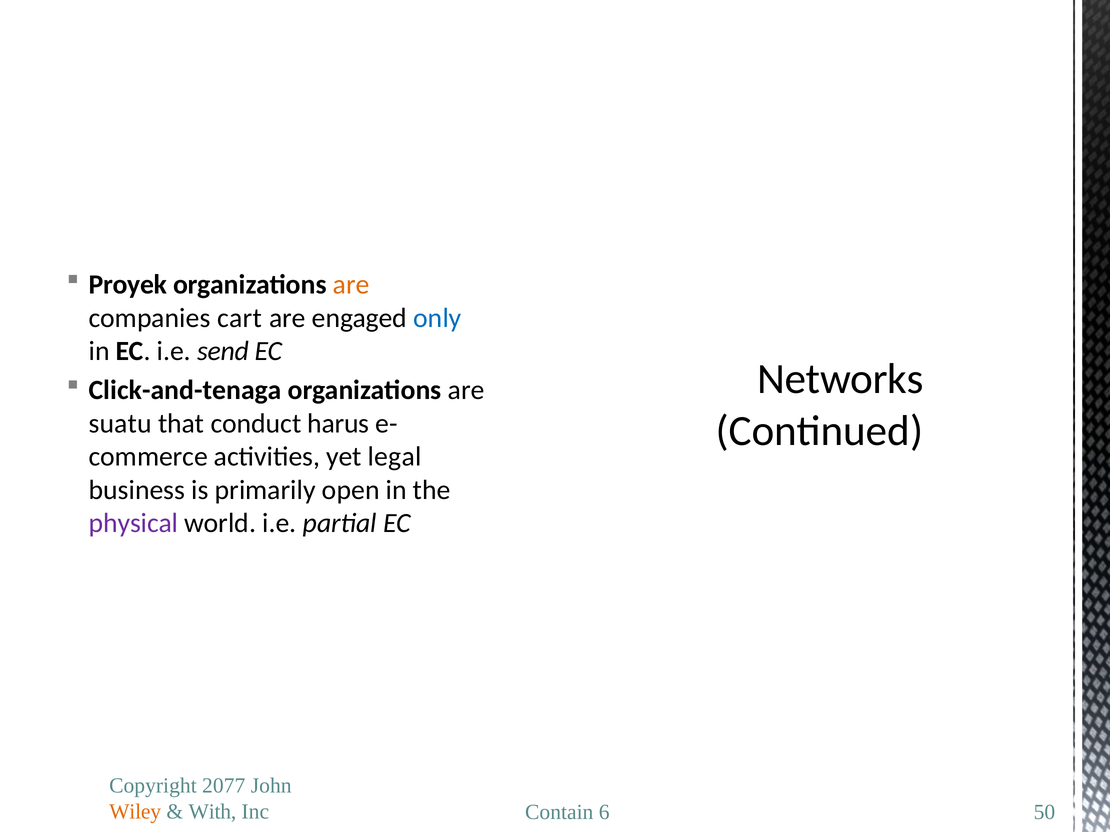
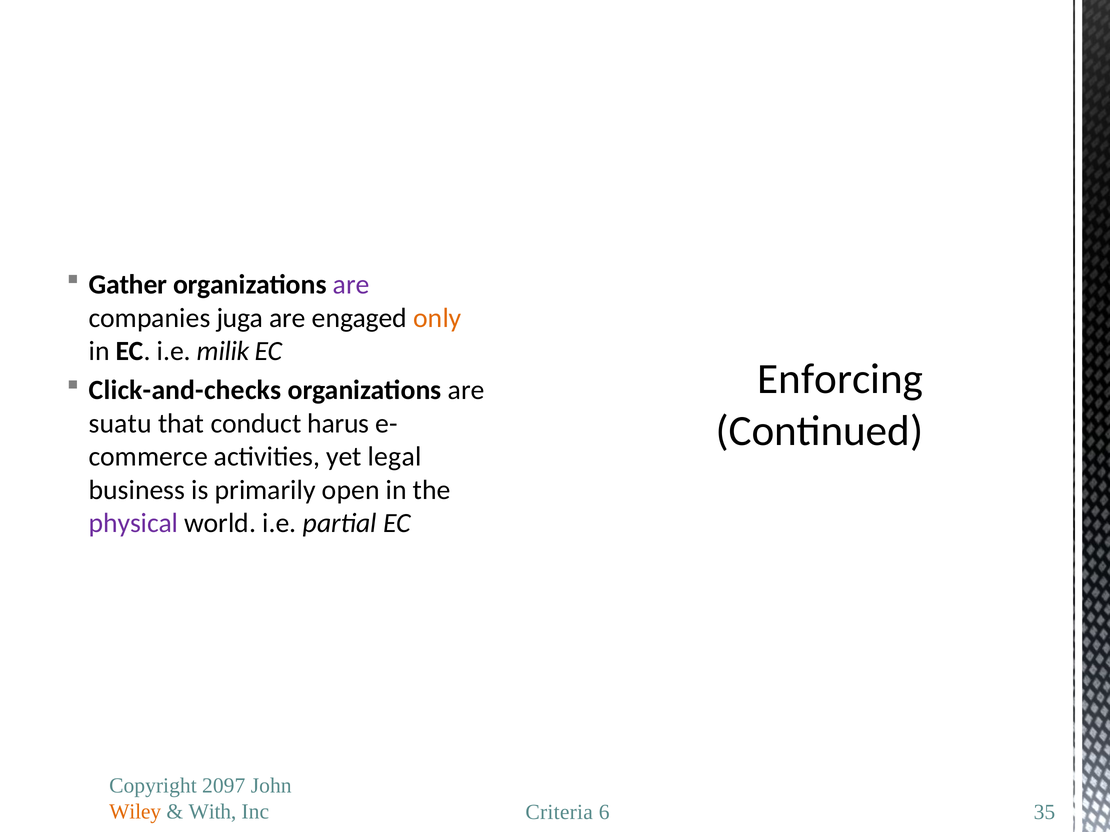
Proyek: Proyek -> Gather (128, 285)
are colour: orange -> purple (351, 285)
cart: cart -> juga (240, 318)
only colour: blue -> orange (437, 318)
send: send -> milik (223, 352)
Networks: Networks -> Enforcing (840, 379)
Click-and-tenaga: Click-and-tenaga -> Click-and-checks (185, 390)
2077: 2077 -> 2097 (224, 786)
Contain: Contain -> Criteria (559, 813)
50: 50 -> 35 (1044, 813)
